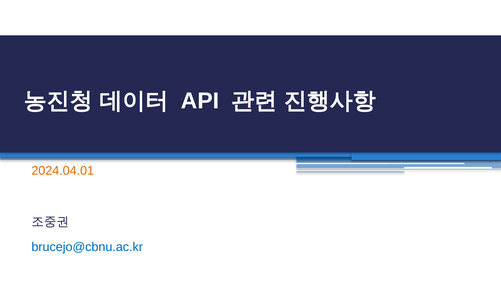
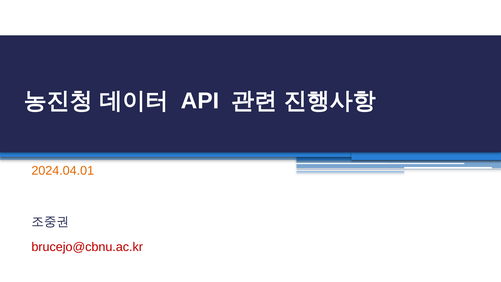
brucejo@cbnu.ac.kr colour: blue -> red (87, 247)
